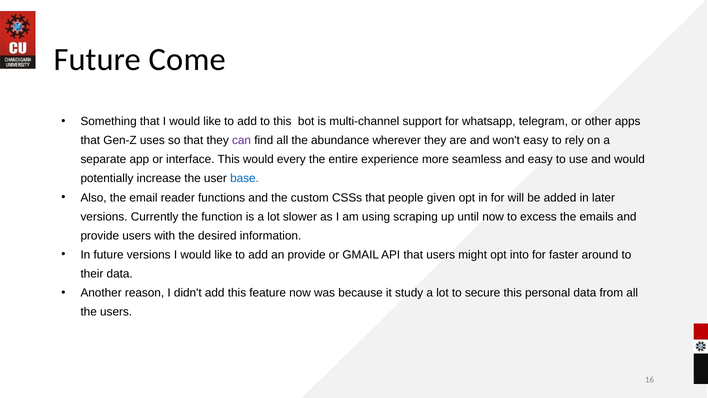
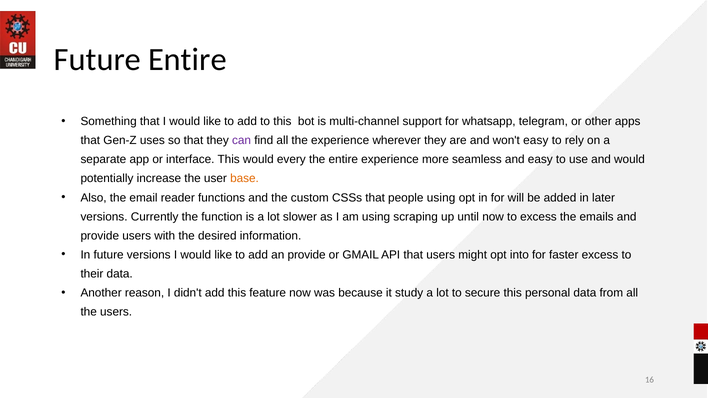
Future Come: Come -> Entire (187, 59)
the abundance: abundance -> experience (340, 141)
base colour: blue -> orange (245, 179)
people given: given -> using (441, 198)
faster around: around -> excess (600, 255)
